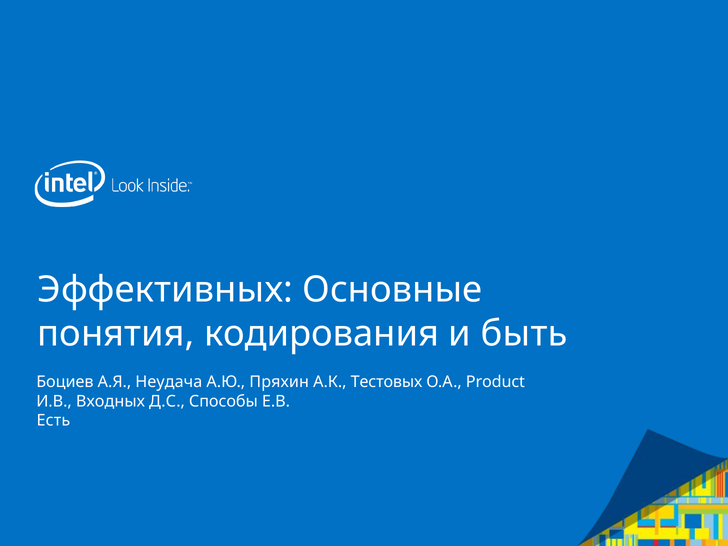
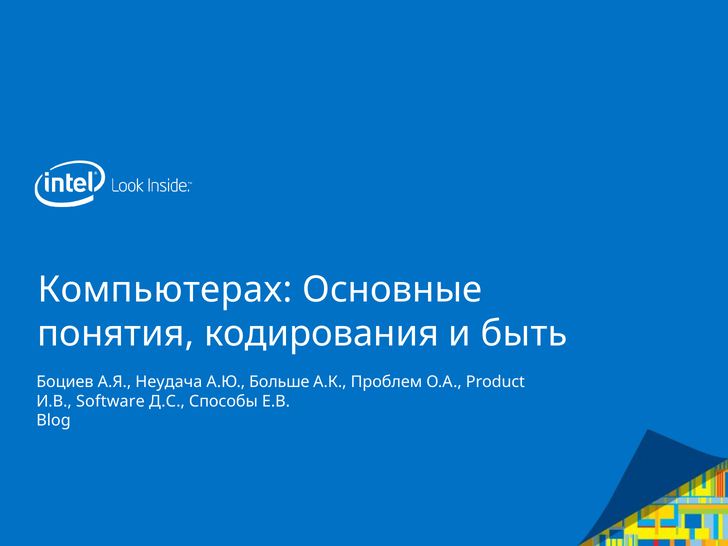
Эффективных: Эффективных -> Компьютерах (165, 290)
Пряхин: Пряхин -> Больше (279, 382)
Тестовых: Тестовых -> Проблем (386, 382)
Входных: Входных -> Software (110, 401)
Есть: Есть -> Blog (53, 421)
